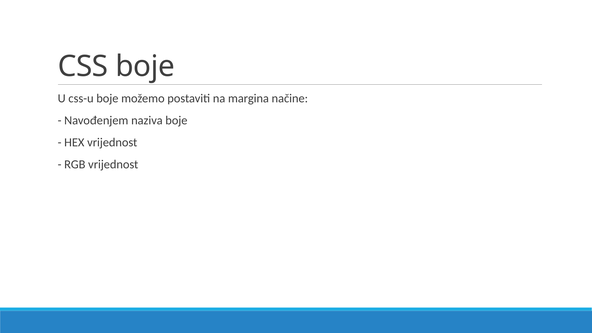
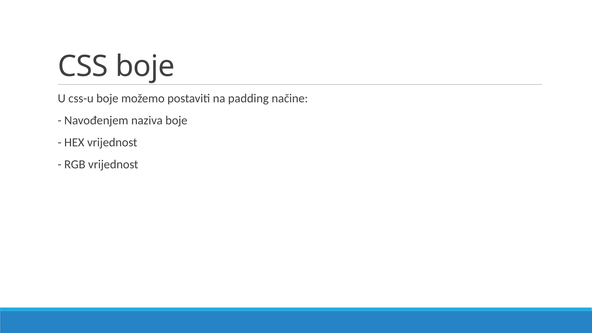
margina: margina -> padding (248, 98)
